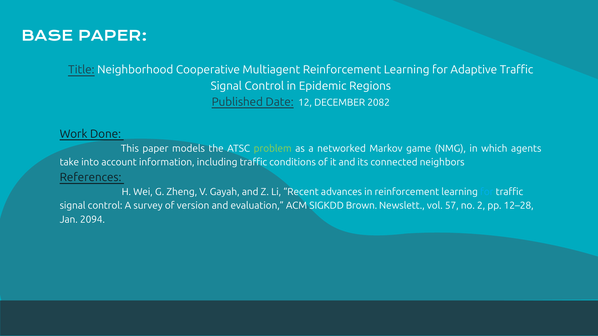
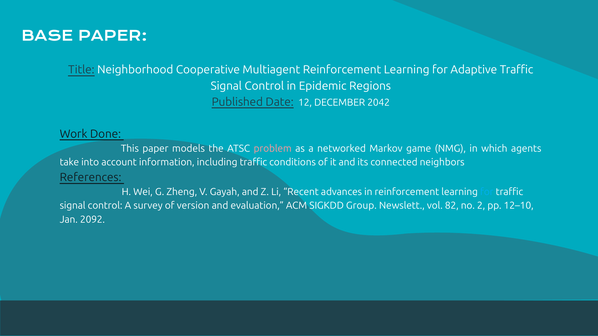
2082: 2082 -> 2042 (379, 103)
problem colour: light green -> pink (273, 149)
Brown: Brown -> Group (361, 206)
57: 57 -> 82 (452, 206)
12–28: 12–28 -> 12–10 (519, 206)
2094: 2094 -> 2092 (92, 220)
